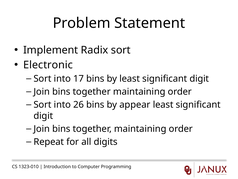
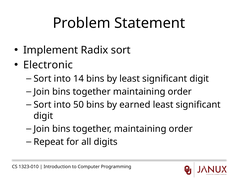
17: 17 -> 14 (79, 78)
26: 26 -> 50 (79, 104)
appear: appear -> earned (135, 104)
